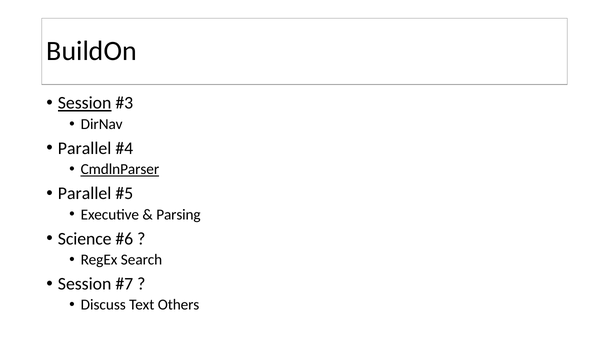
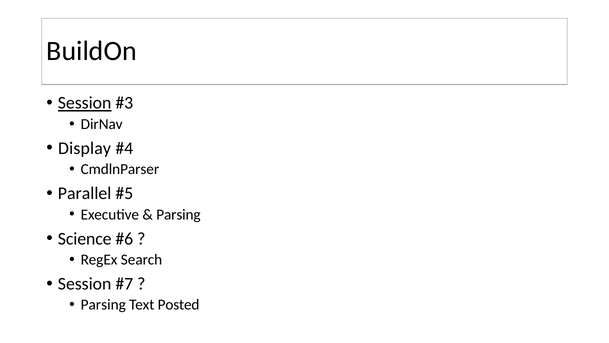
Parallel: Parallel -> Display (85, 148)
CmdlnParser underline: present -> none (120, 169)
Discuss: Discuss -> Parsing (103, 305)
Others: Others -> Posted (179, 305)
